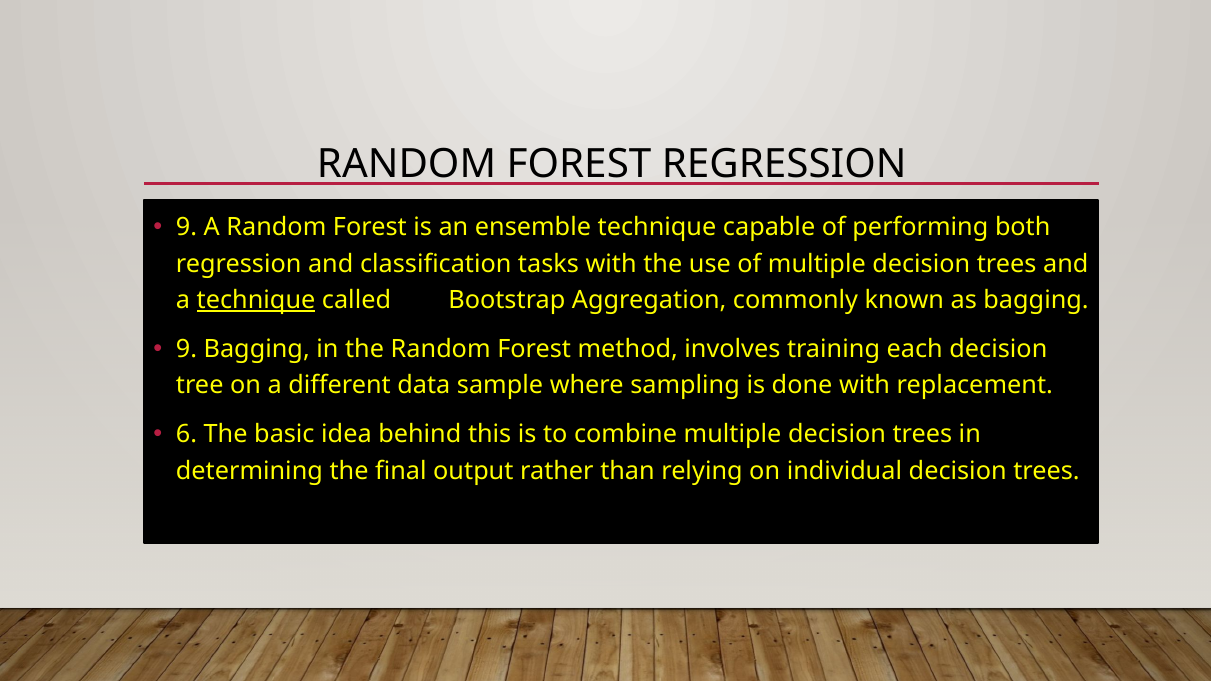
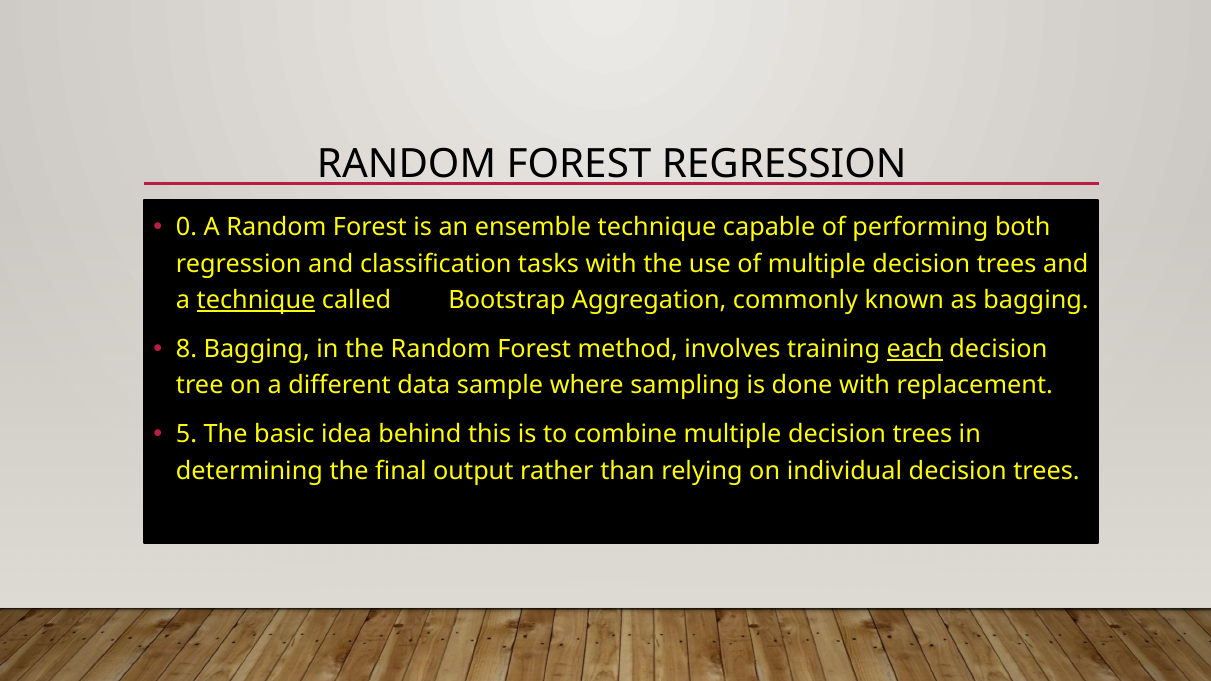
9: 9 -> 0 (187, 228)
9: 9 -> 8 (187, 349)
each underline: none -> present (915, 349)
6: 6 -> 5 (187, 435)
